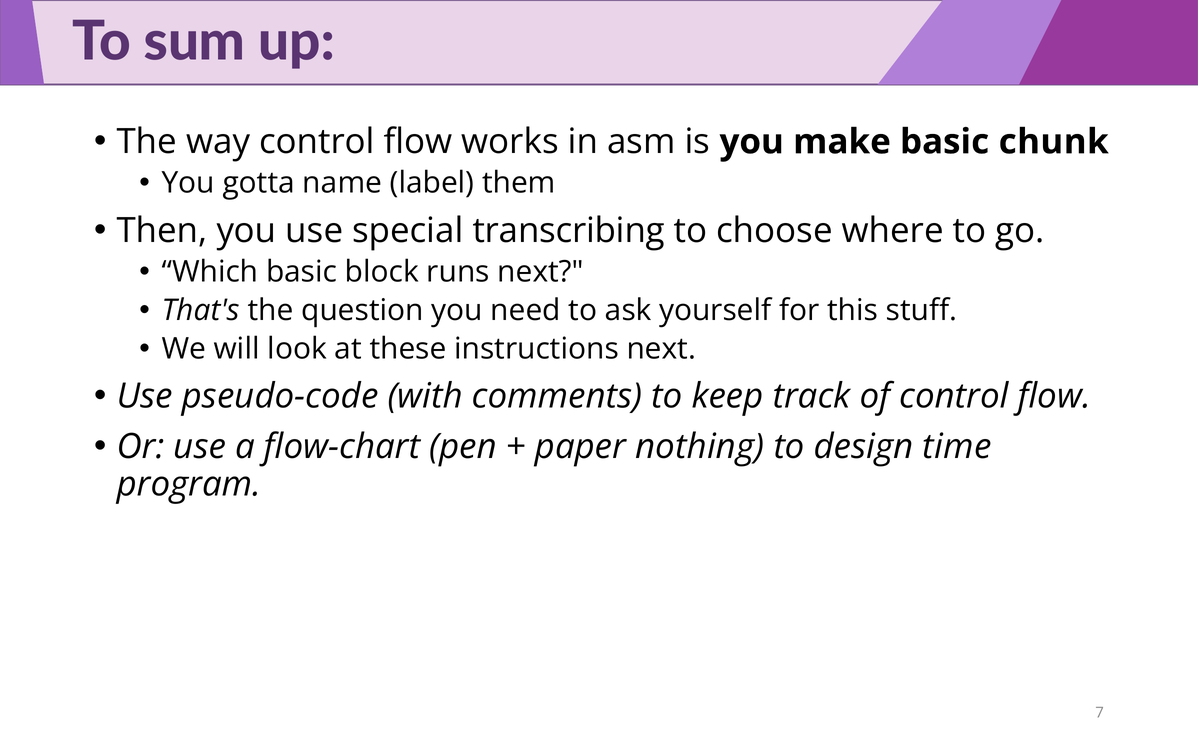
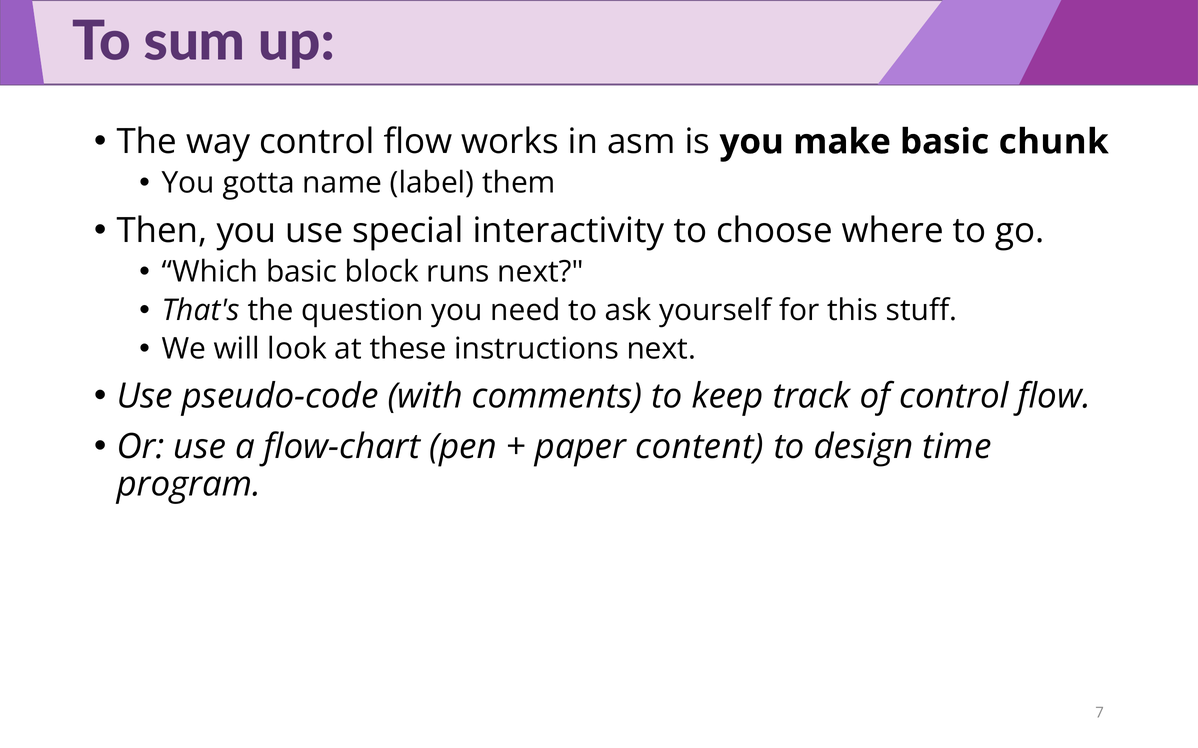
transcribing: transcribing -> interactivity (568, 231)
nothing: nothing -> content (700, 447)
